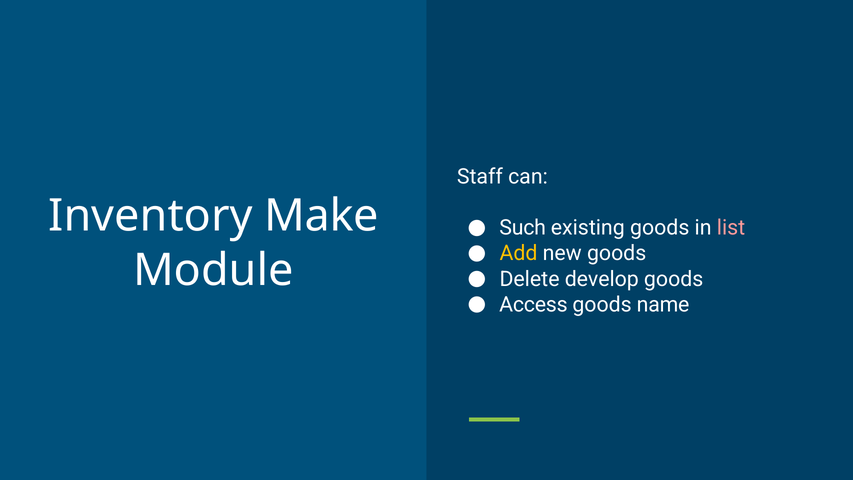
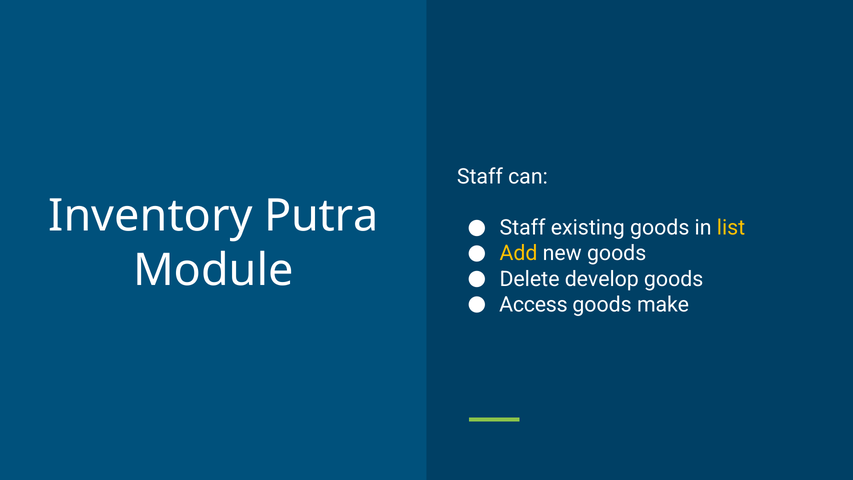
Make: Make -> Putra (321, 216)
Such: Such -> Staff (523, 228)
list colour: pink -> yellow (731, 228)
name: name -> make (663, 304)
